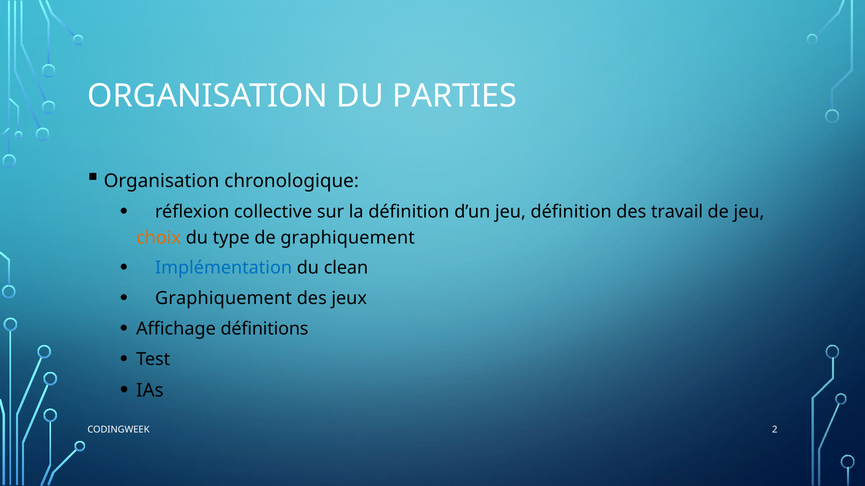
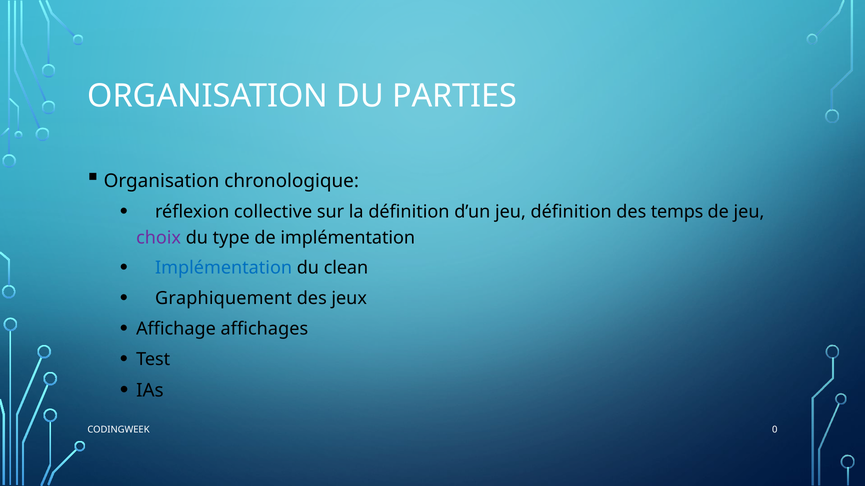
travail: travail -> temps (677, 212)
choix colour: orange -> purple (159, 238)
de graphiquement: graphiquement -> implémentation (348, 238)
définitions: définitions -> affichages (264, 329)
2: 2 -> 0 (775, 430)
